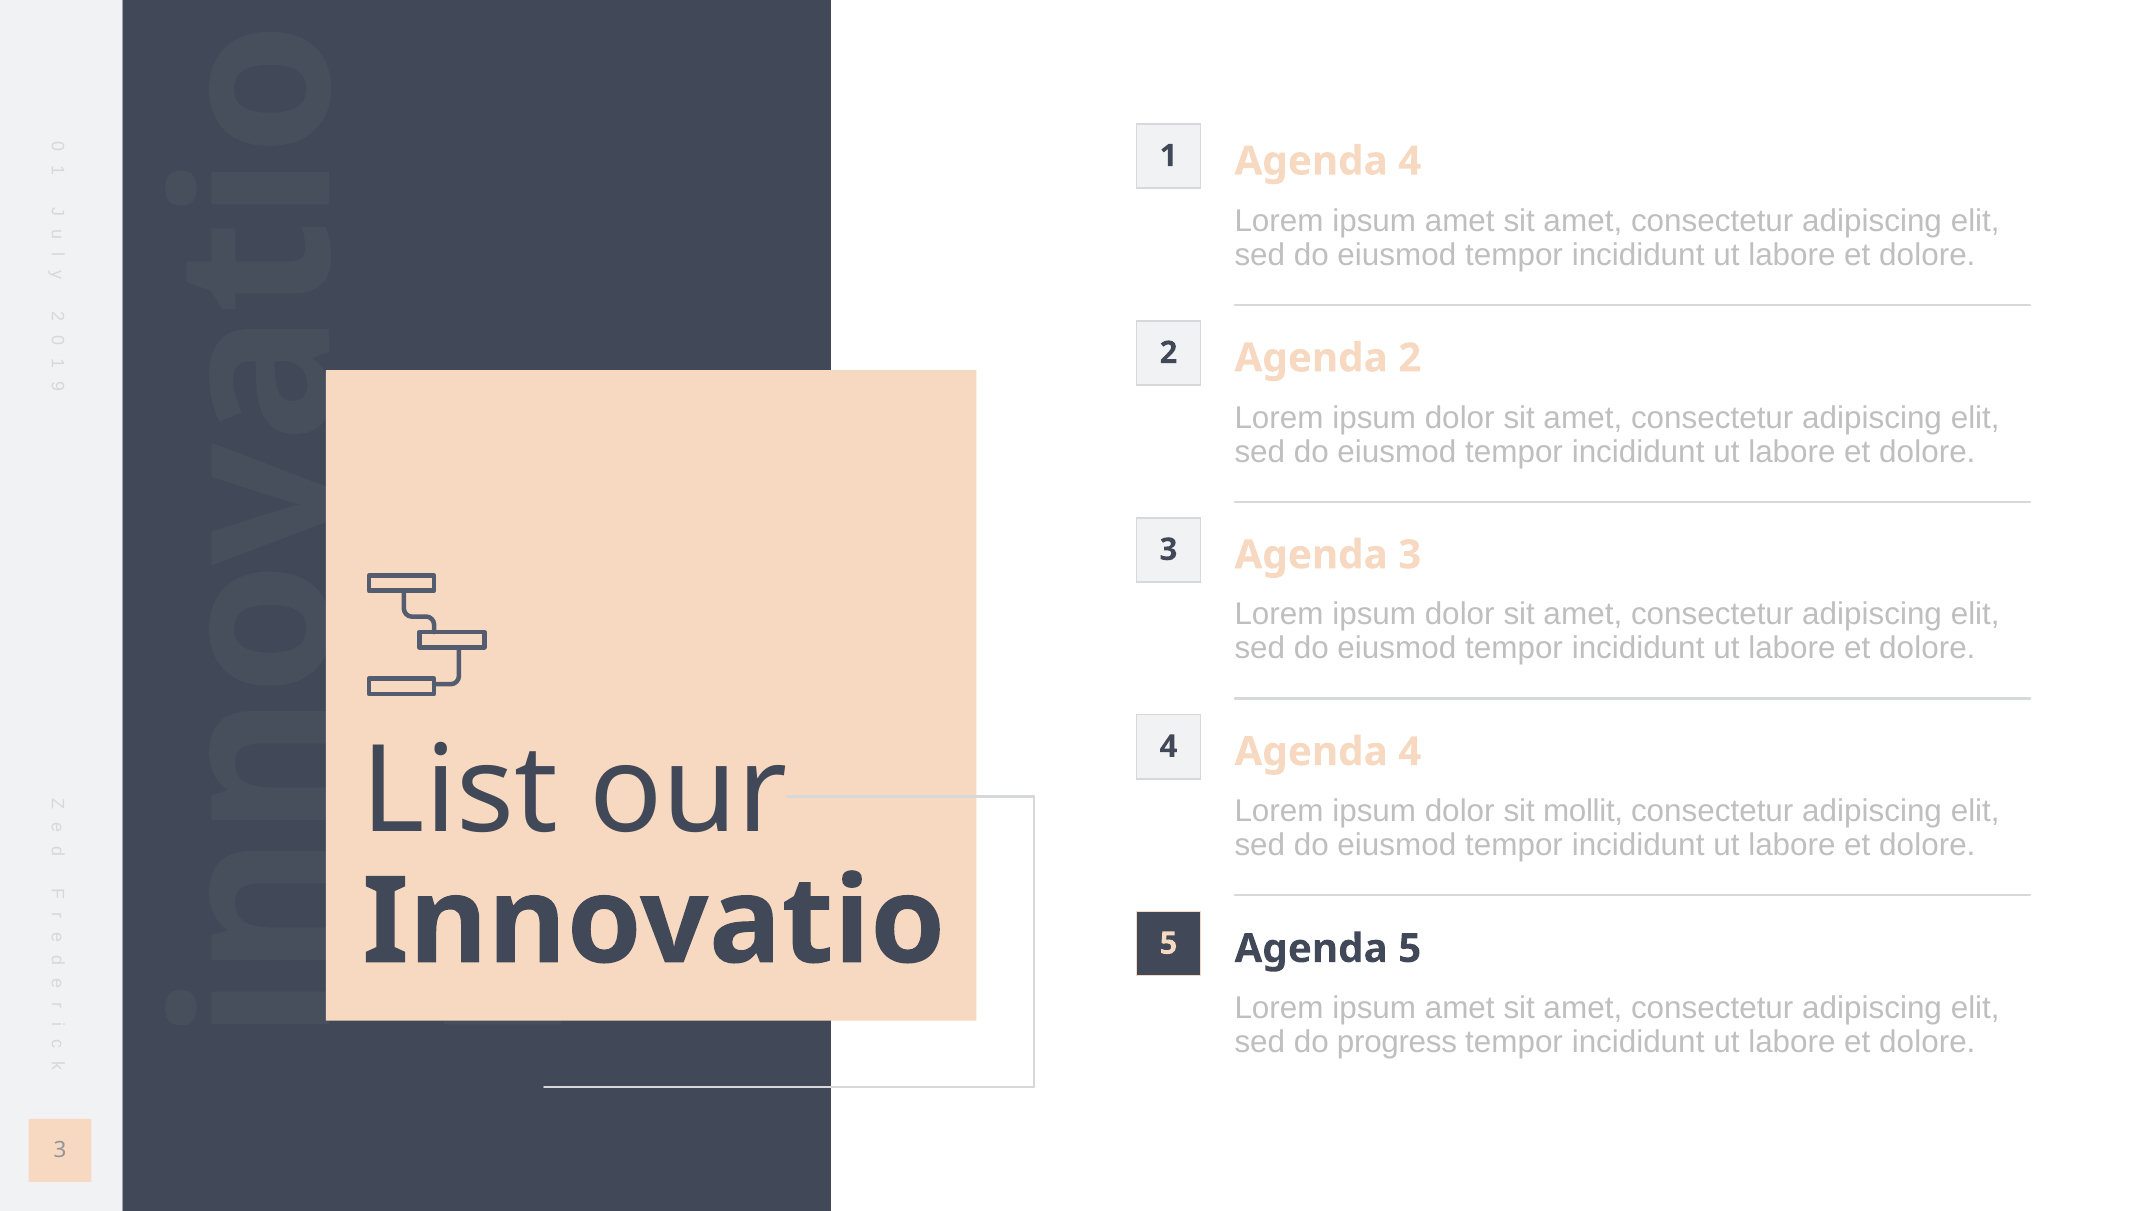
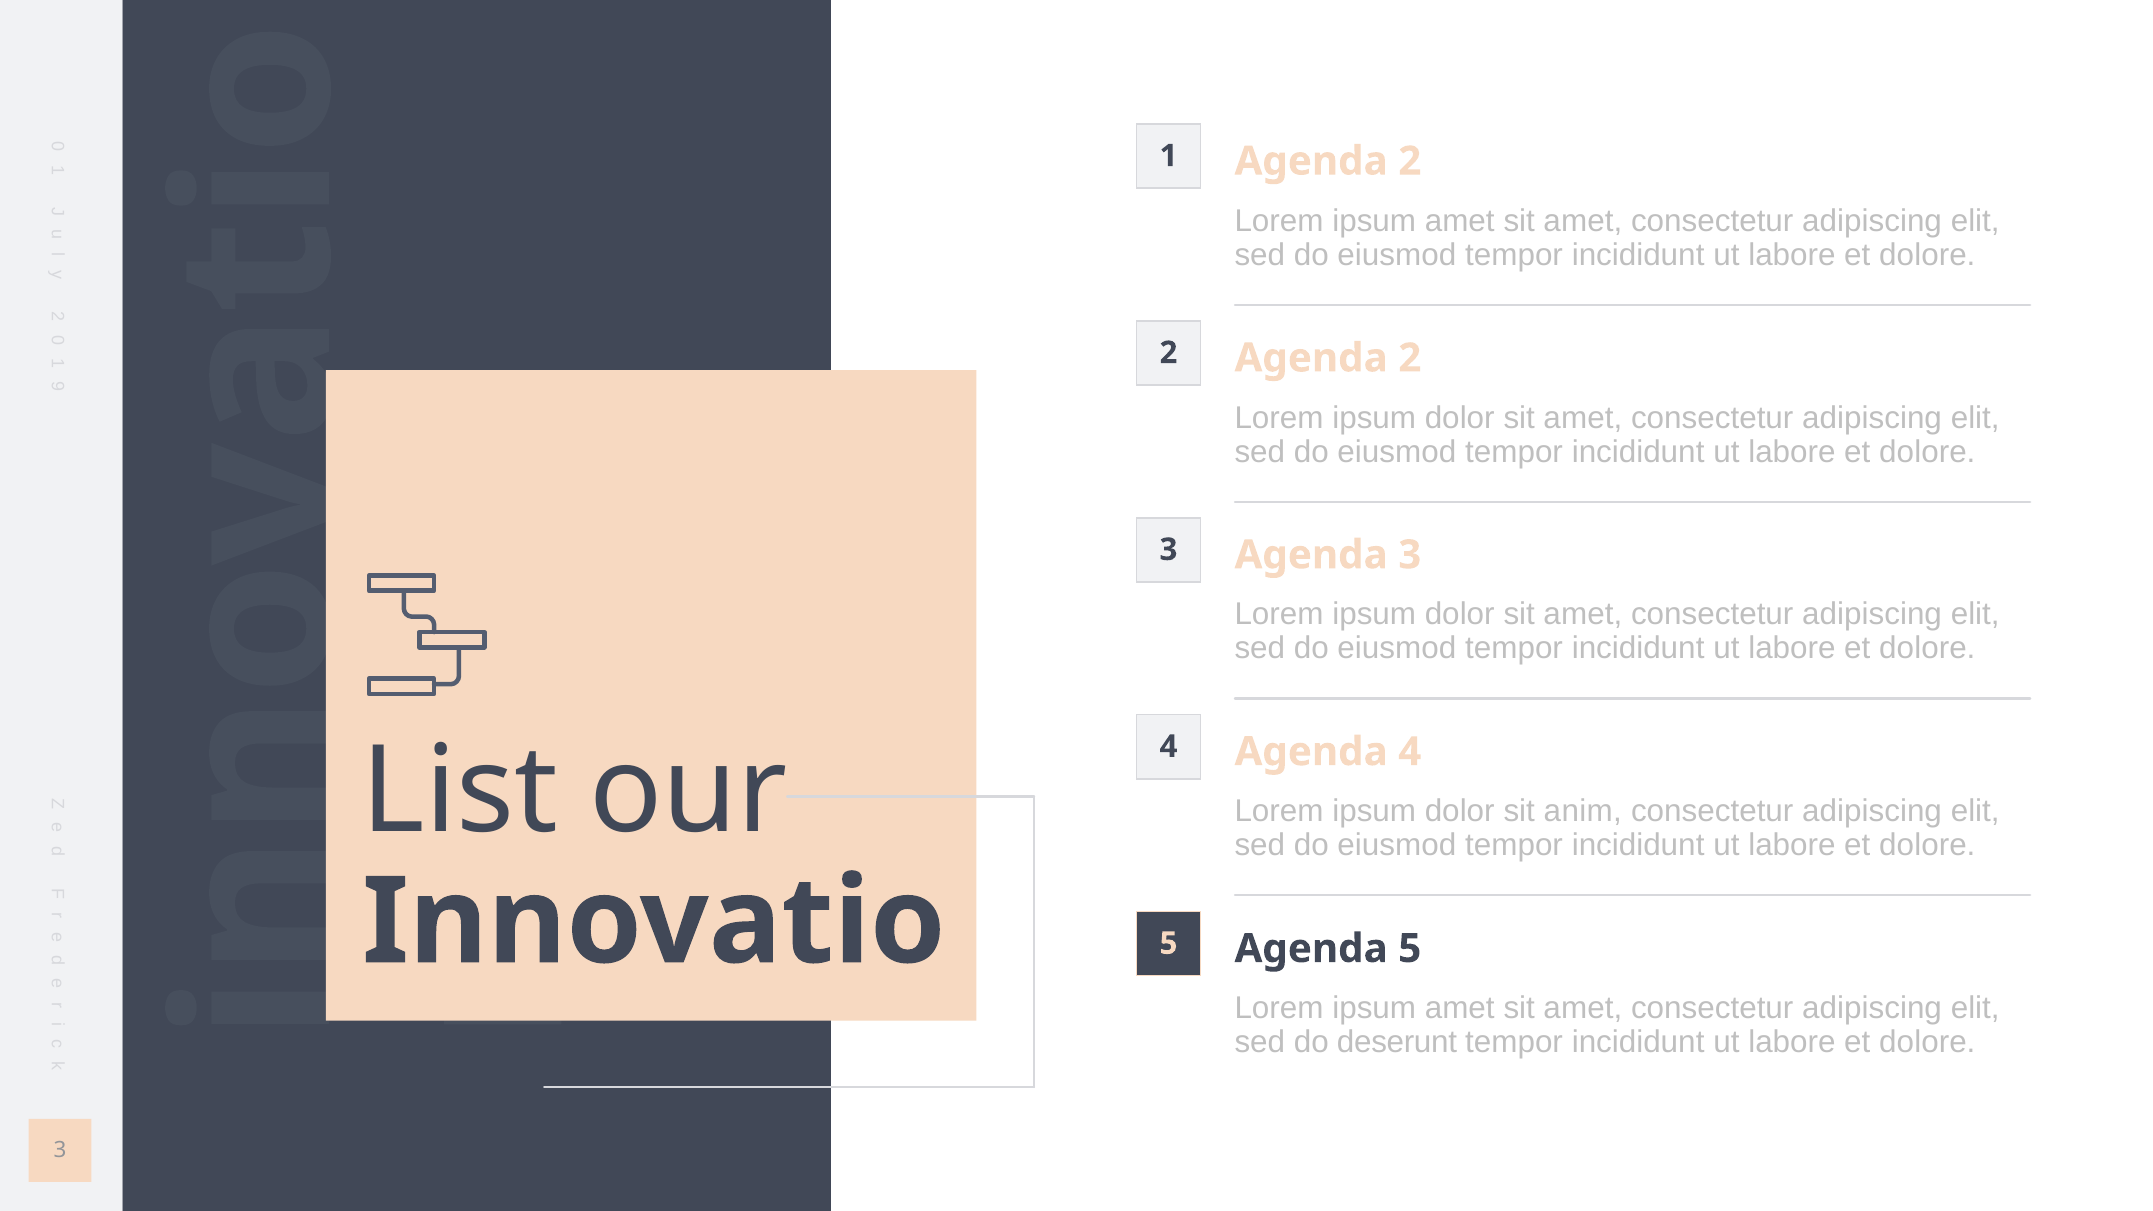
4: 4 -> 2 (1410, 161)
mollit: mollit -> anim (1583, 811)
progress: progress -> deserunt (1397, 1042)
